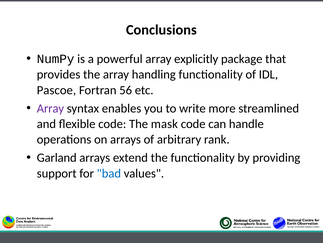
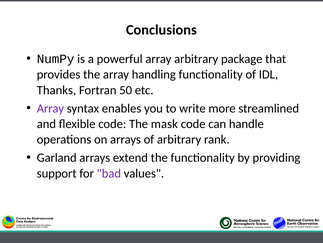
array explicitly: explicitly -> arbitrary (196, 59)
Pascoe: Pascoe -> Thanks (56, 90)
56: 56 -> 50 (126, 90)
bad colour: blue -> purple (109, 173)
